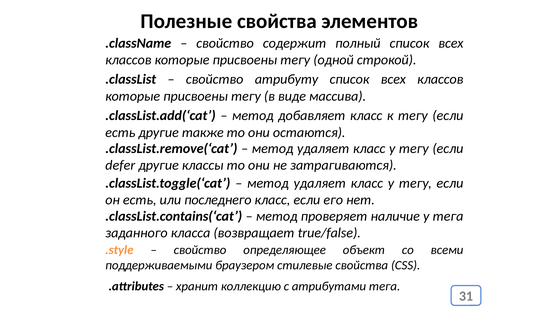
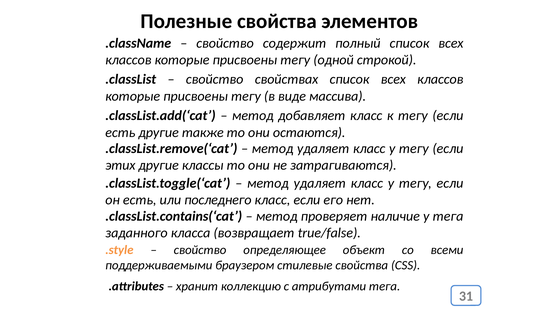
атрибуту: атрибуту -> свойствах (287, 79)
defer: defer -> этих (120, 166)
